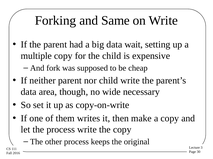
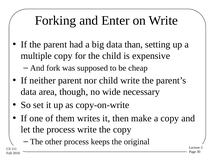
Same: Same -> Enter (115, 21)
wait: wait -> than (134, 45)
